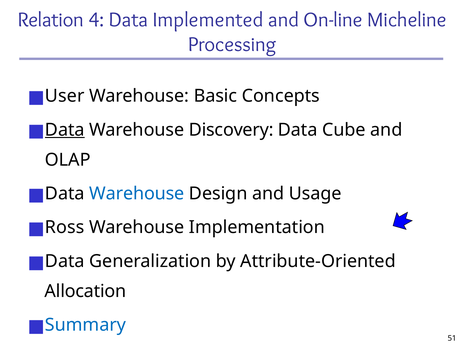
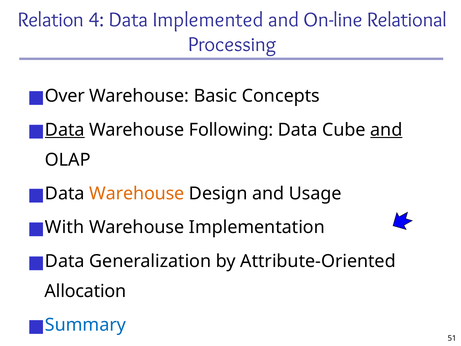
Micheline: Micheline -> Relational (407, 20)
User: User -> Over (65, 96)
Discovery: Discovery -> Following (231, 130)
and underline: none -> present (386, 130)
Warehouse colour: blue -> orange (137, 194)
Ross: Ross -> With (65, 227)
